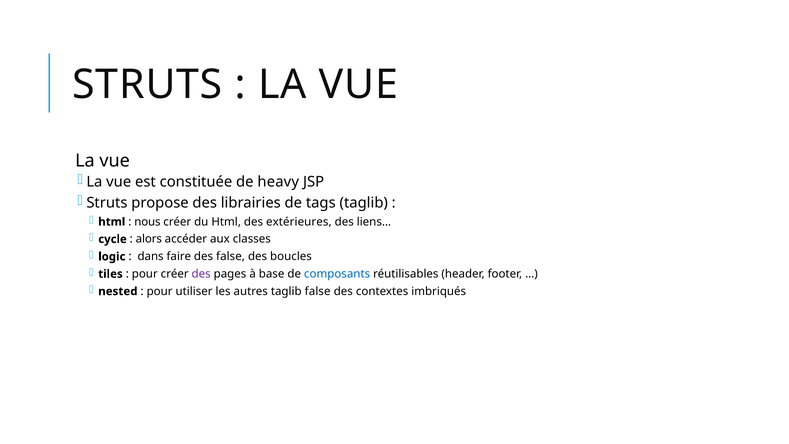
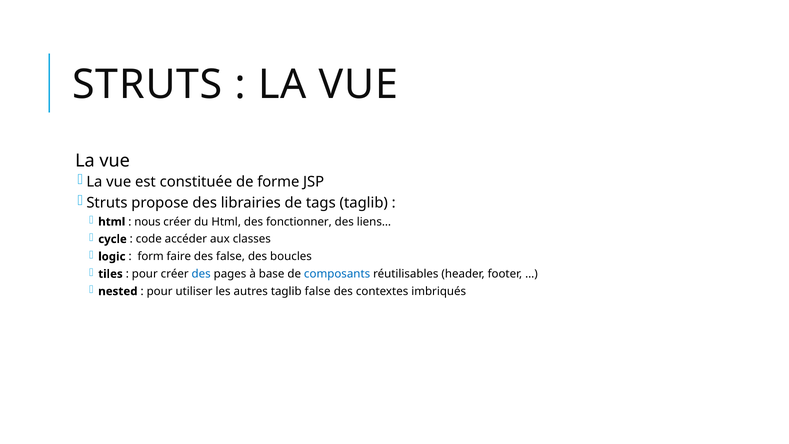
heavy: heavy -> forme (278, 182)
extérieures: extérieures -> fonctionner (299, 222)
alors: alors -> code (149, 239)
dans: dans -> form (151, 256)
des colour: purple -> blue (201, 274)
